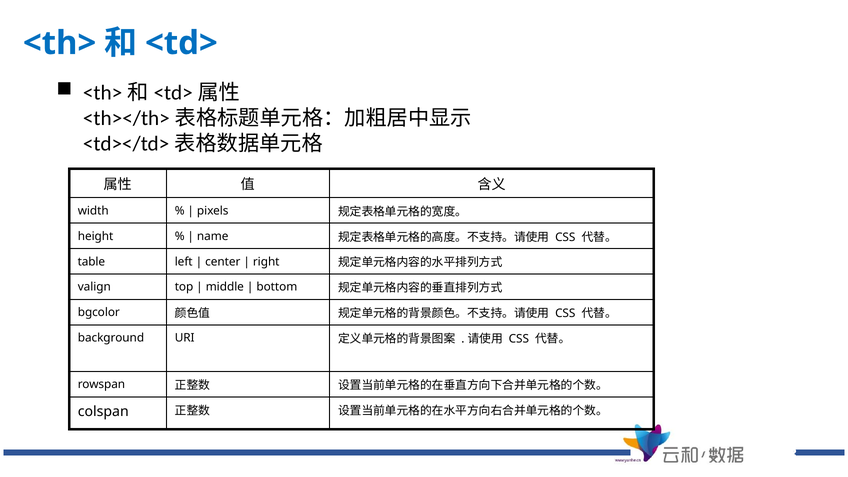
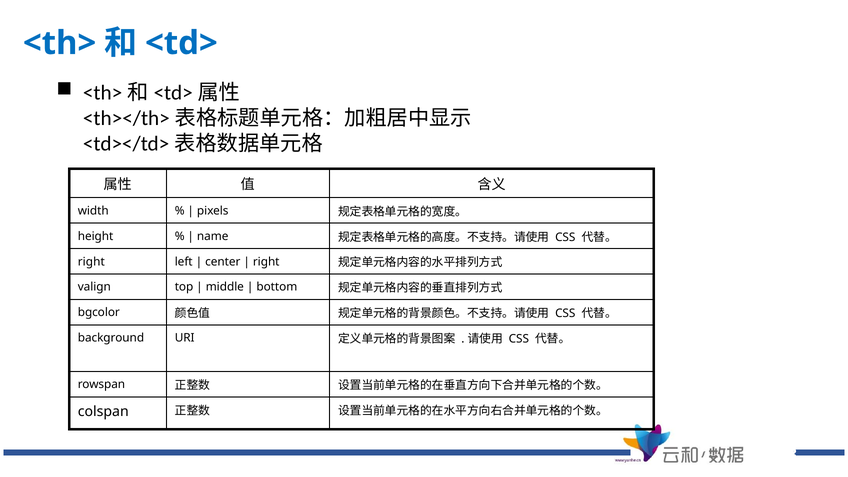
table: table -> right (91, 262)
